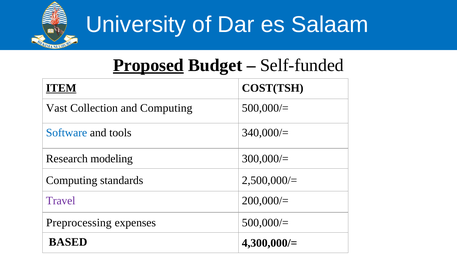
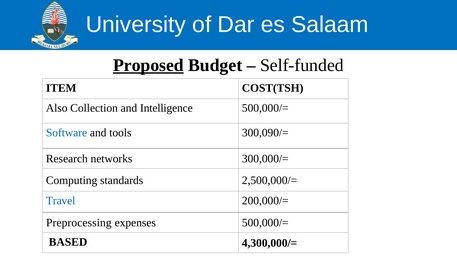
ITEM underline: present -> none (61, 88)
Vast: Vast -> Also (57, 108)
and Computing: Computing -> Intelligence (166, 108)
340,000/=: 340,000/= -> 300,090/= (265, 133)
modeling: modeling -> networks (112, 159)
Travel colour: purple -> blue (61, 201)
